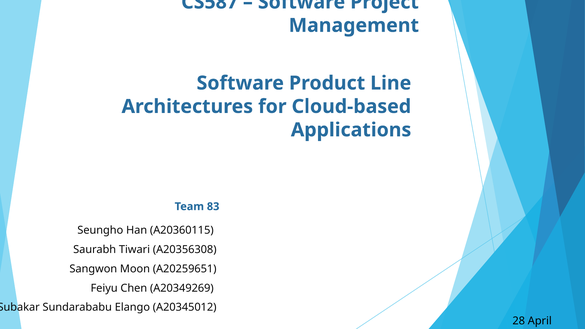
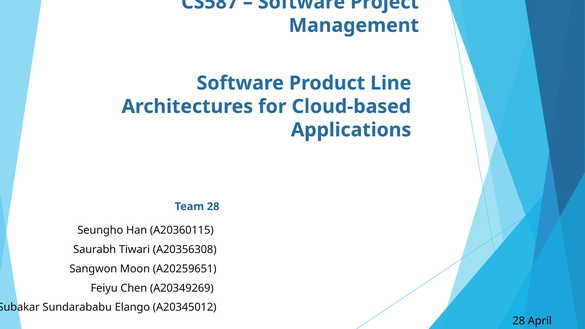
Team 83: 83 -> 28 (213, 207)
